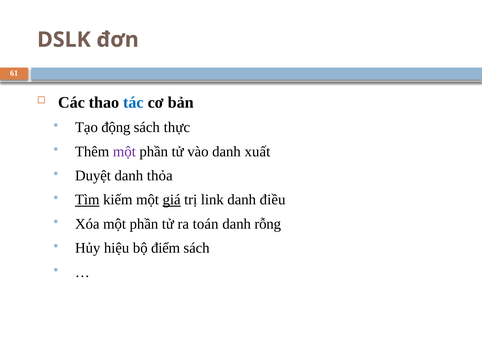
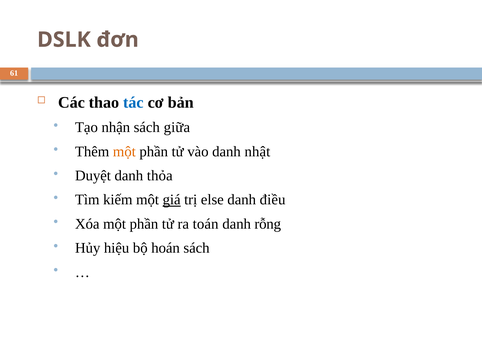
động: động -> nhận (116, 127)
thực: thực -> giữa (177, 127)
một colour: purple -> orange (124, 151)
xuất: xuất -> nhật (257, 151)
Tìm underline: present -> none (87, 199)
link: link -> else (212, 199)
điểm: điểm -> hoán (166, 248)
